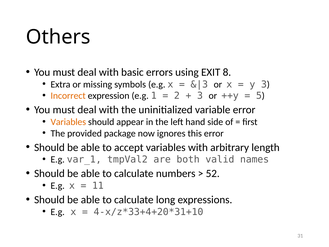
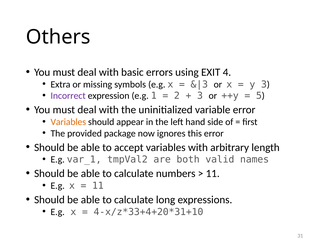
8: 8 -> 4 (227, 72)
Incorrect colour: orange -> purple (68, 96)
52: 52 -> 11 (213, 173)
